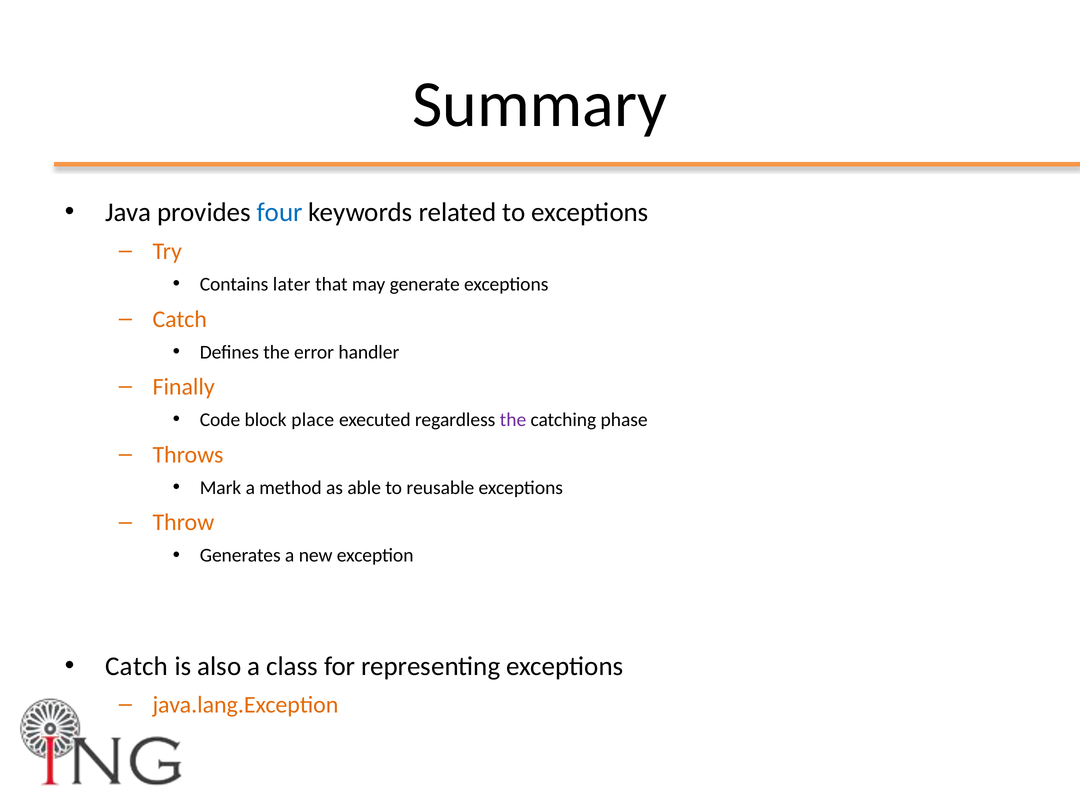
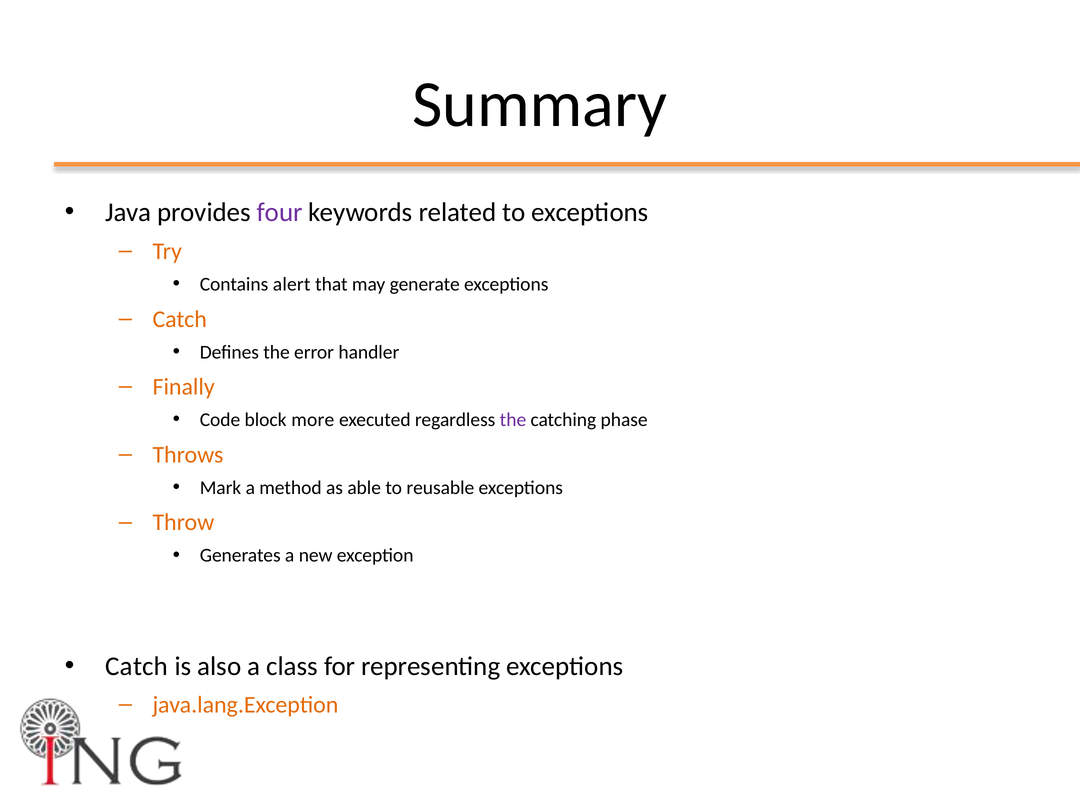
four colour: blue -> purple (280, 212)
later: later -> alert (292, 284)
place: place -> more (313, 420)
